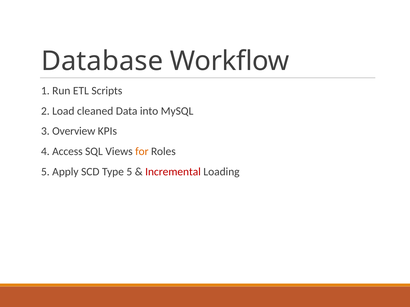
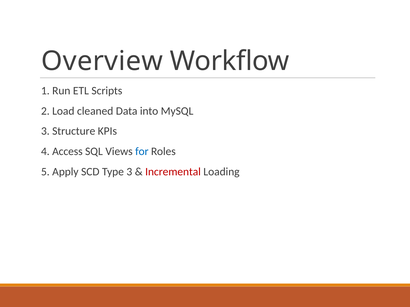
Database: Database -> Overview (102, 61)
Overview: Overview -> Structure (74, 131)
for colour: orange -> blue (142, 152)
Type 5: 5 -> 3 (129, 172)
